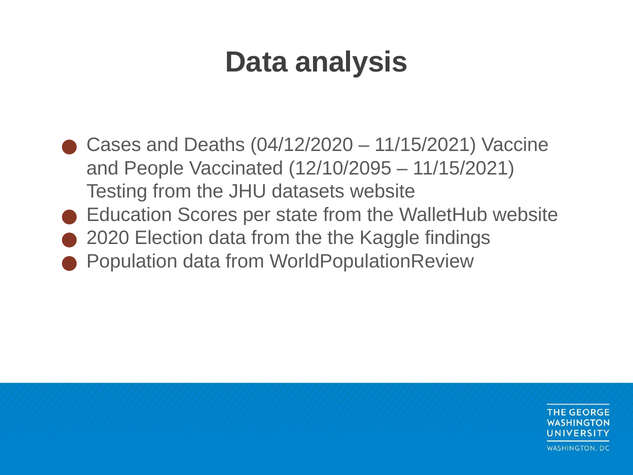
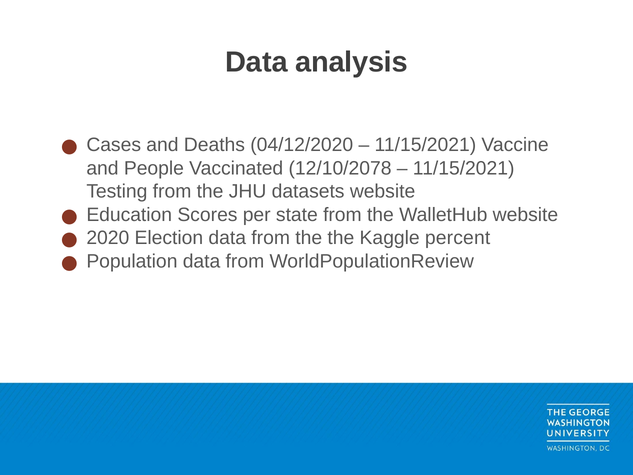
12/10/2095: 12/10/2095 -> 12/10/2078 (340, 168)
findings: findings -> percent (458, 238)
